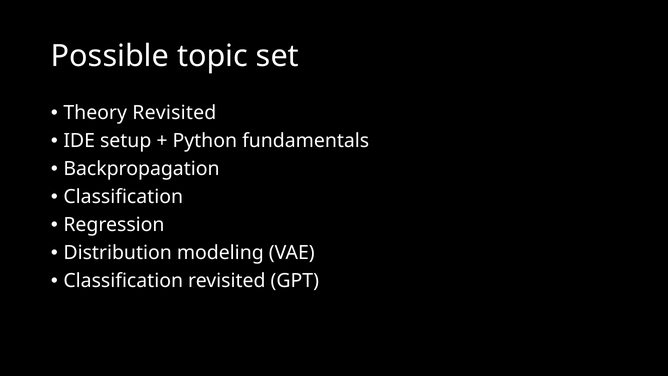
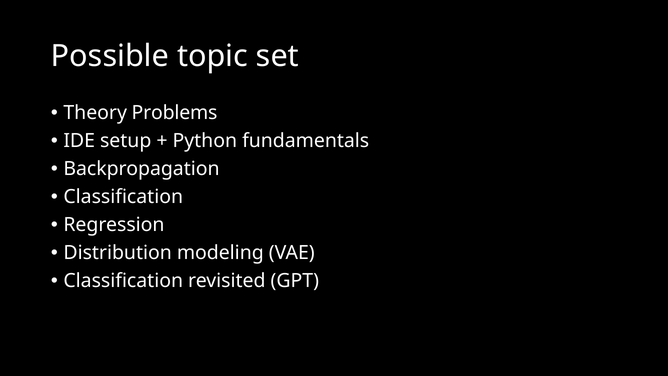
Theory Revisited: Revisited -> Problems (175, 113)
